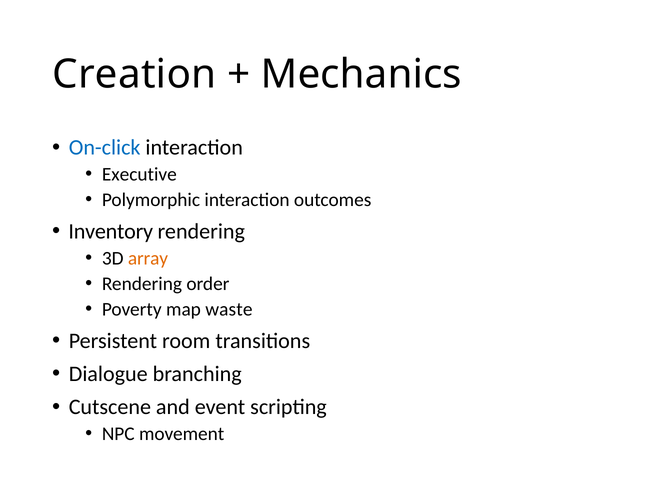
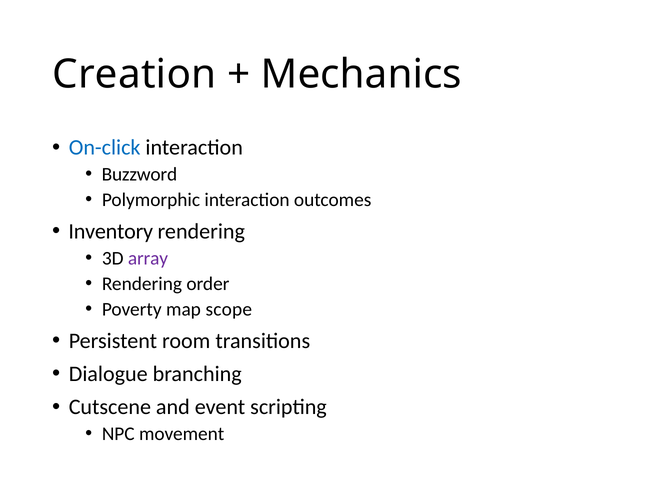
Executive: Executive -> Buzzword (139, 174)
array colour: orange -> purple (148, 258)
waste: waste -> scope (229, 309)
